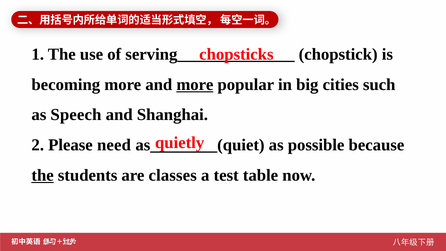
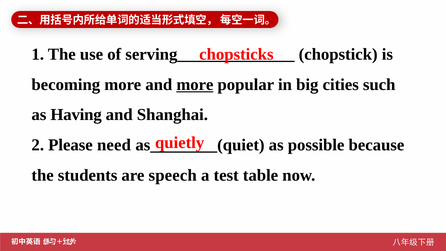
Speech: Speech -> Having (76, 115)
the underline: present -> none (43, 175)
classes: classes -> speech (173, 175)
